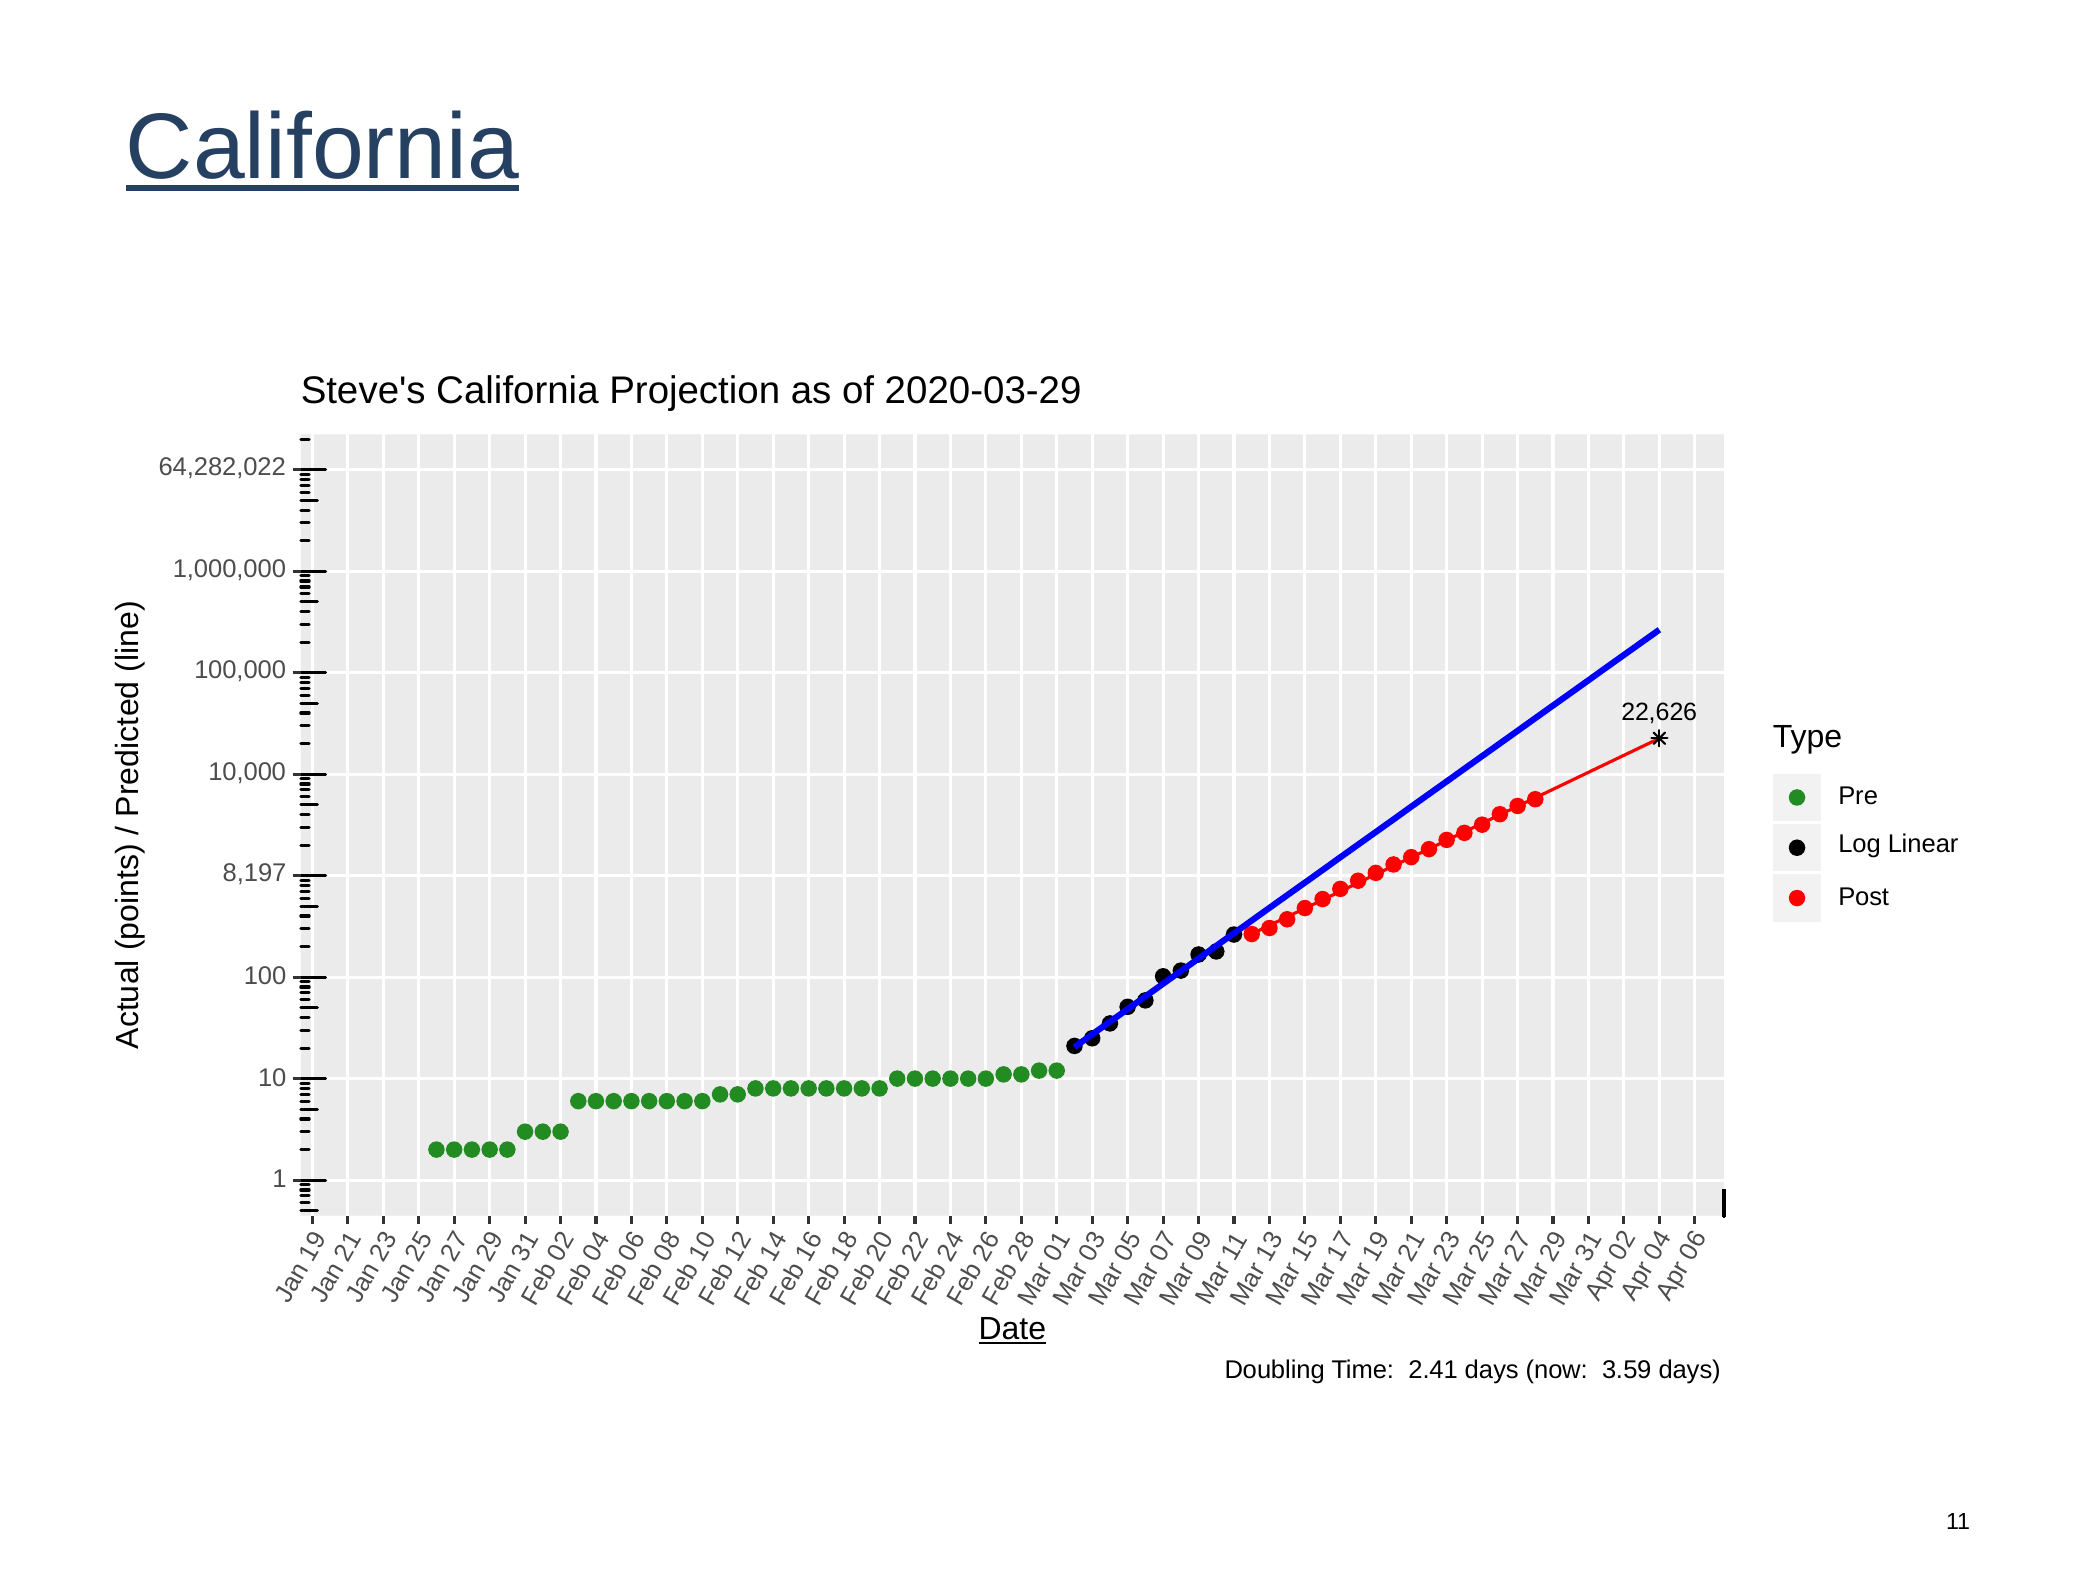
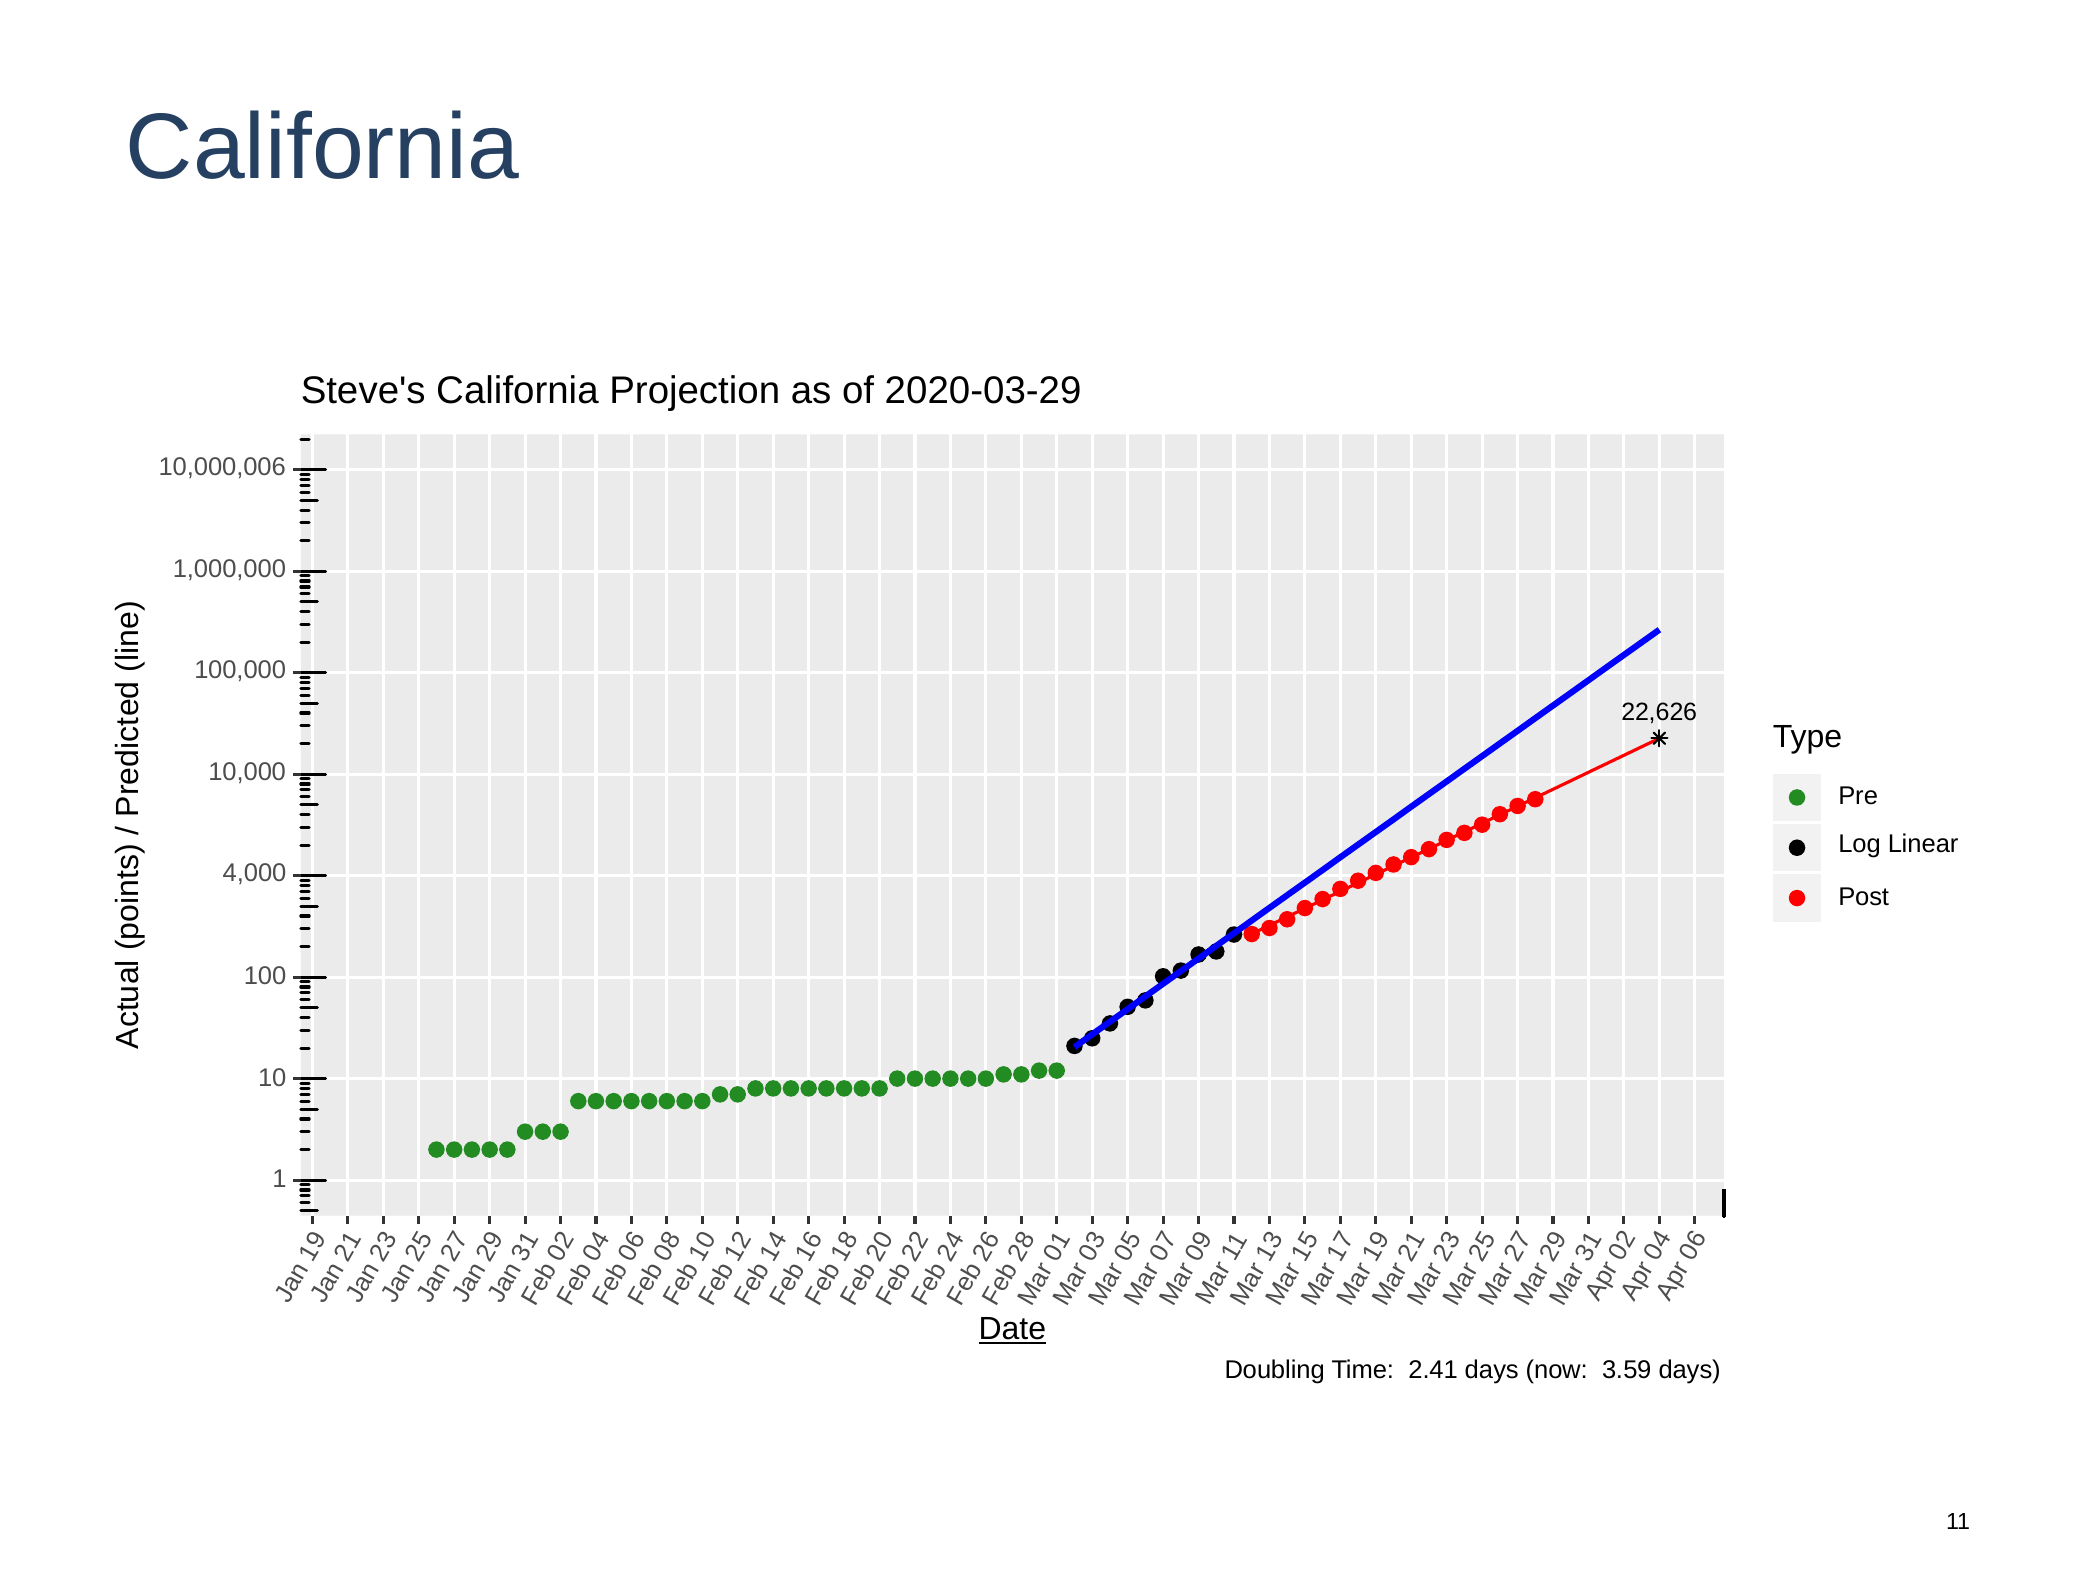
California underline: present -> none (323, 148)
64,282,022: 64,282,022 -> 10,000,006 (222, 467)
8,197: 8,197 -> 4,000 (255, 873)
